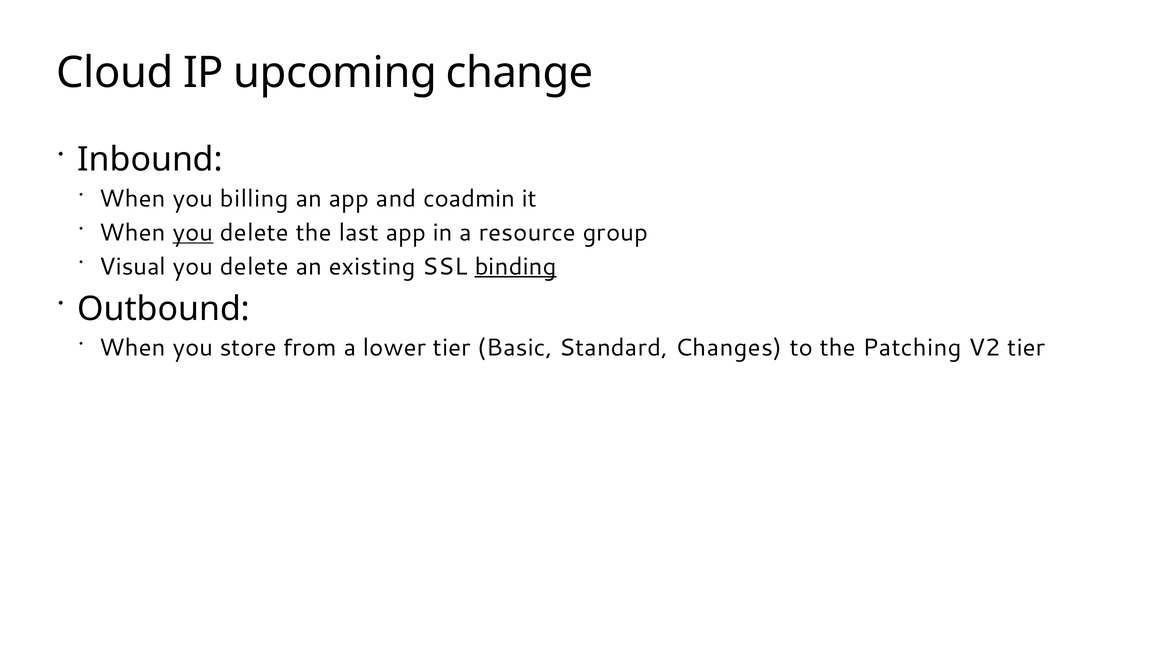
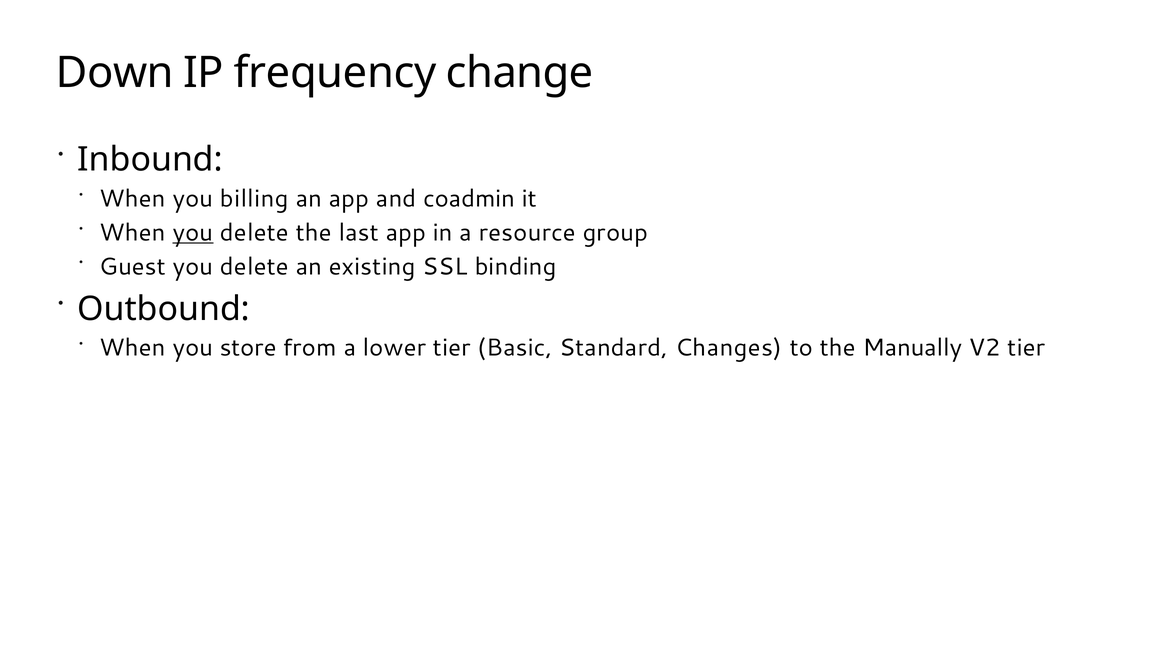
Cloud: Cloud -> Down (115, 73)
upcoming: upcoming -> frequency (335, 73)
Visual: Visual -> Guest (133, 266)
binding underline: present -> none (516, 266)
Patching: Patching -> Manually (912, 348)
